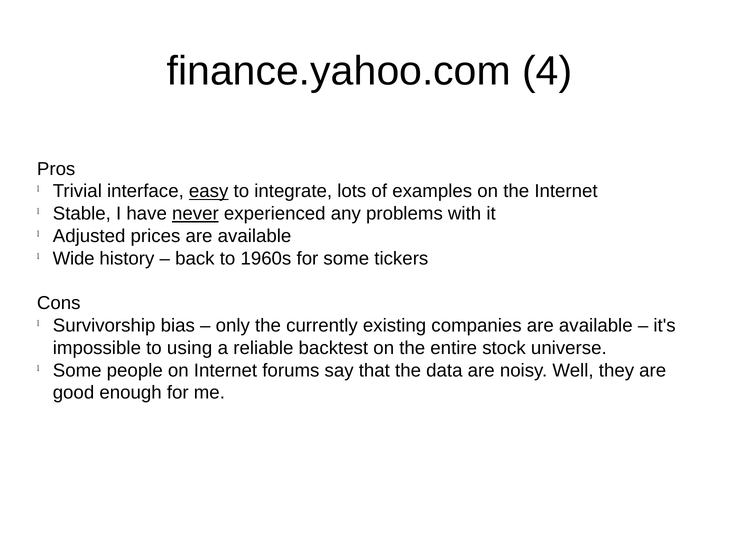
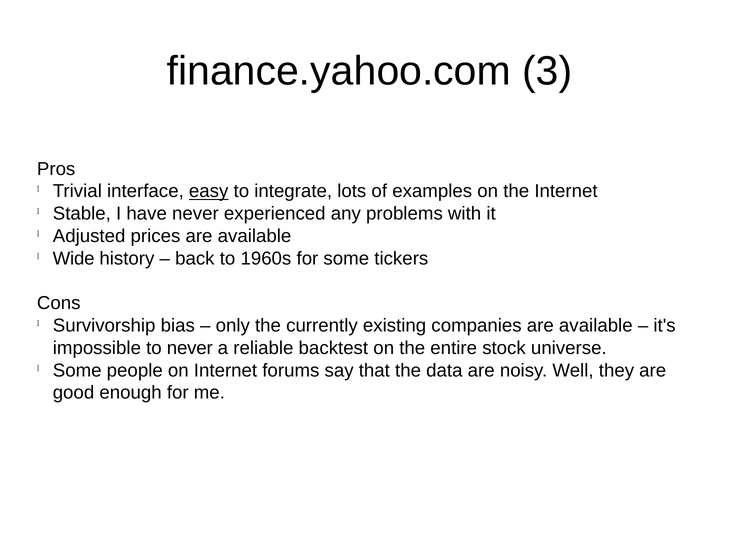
4: 4 -> 3 (547, 71)
never underline: present -> none (195, 214)
to using: using -> never (190, 348)
